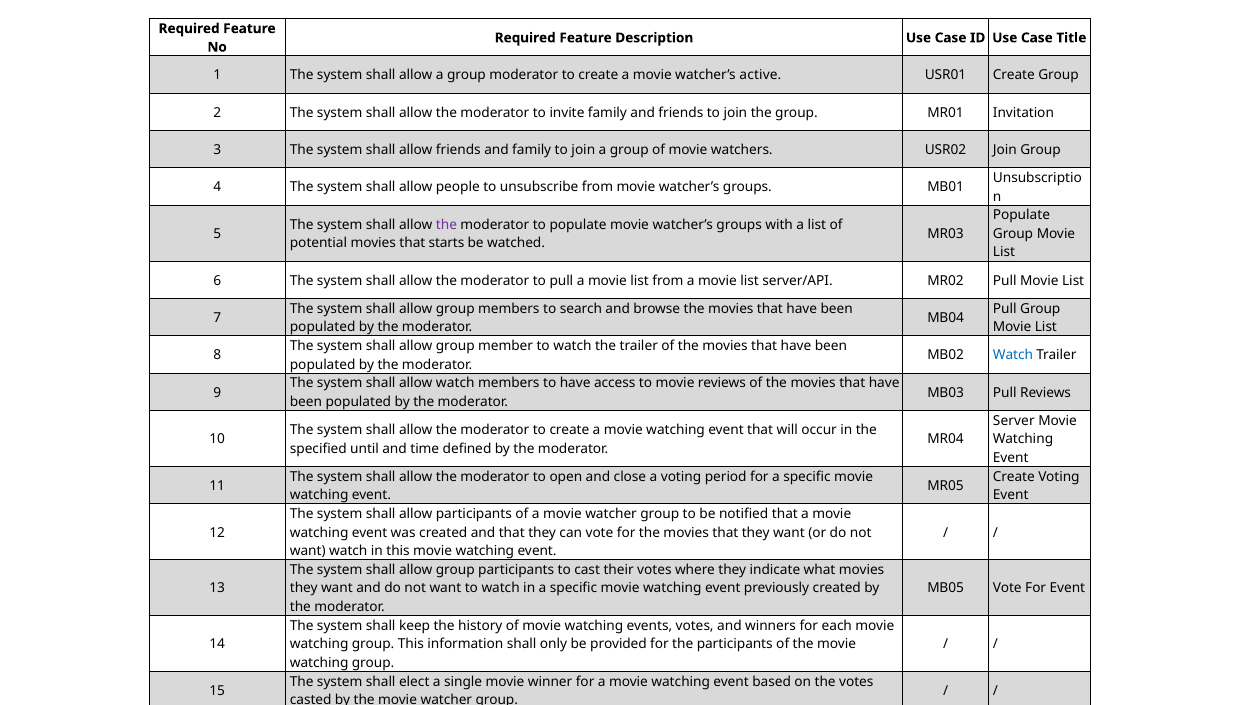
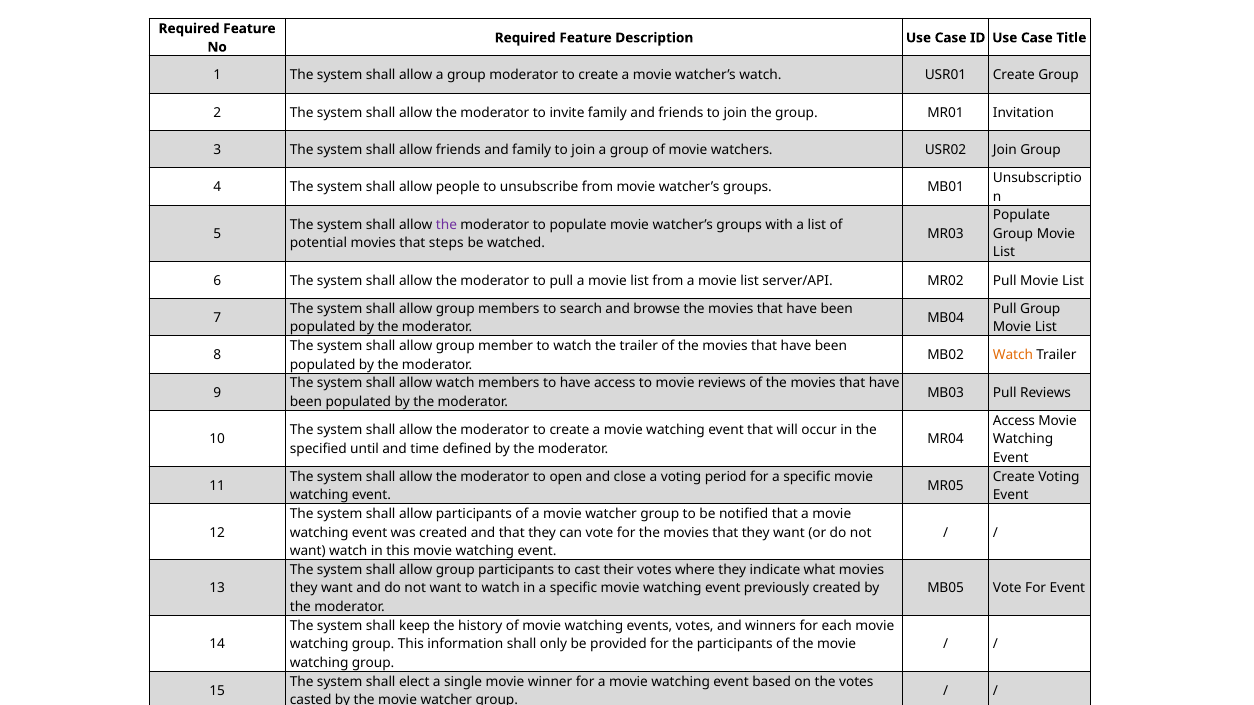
watcher’s active: active -> watch (761, 75)
starts: starts -> steps (446, 243)
Watch colour: blue -> orange (1013, 355)
Server: Server -> Access (1014, 421)
